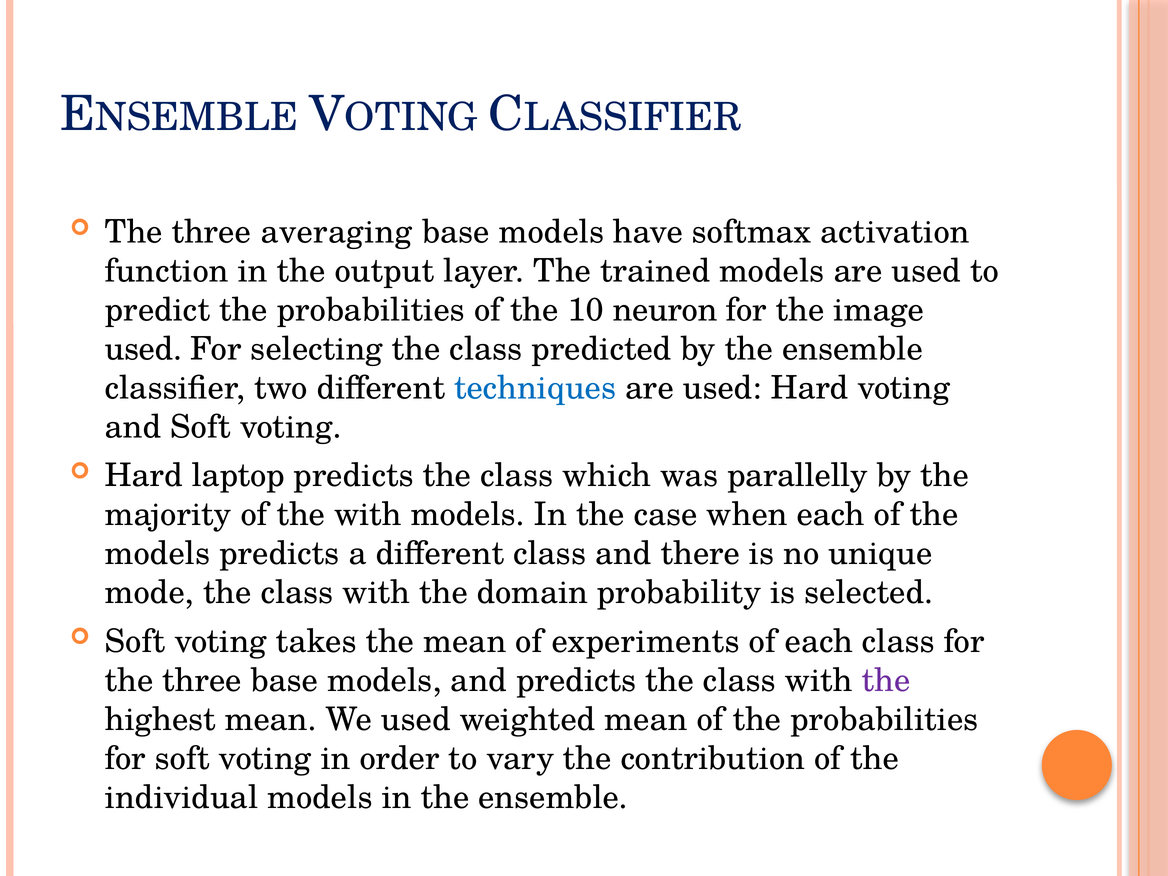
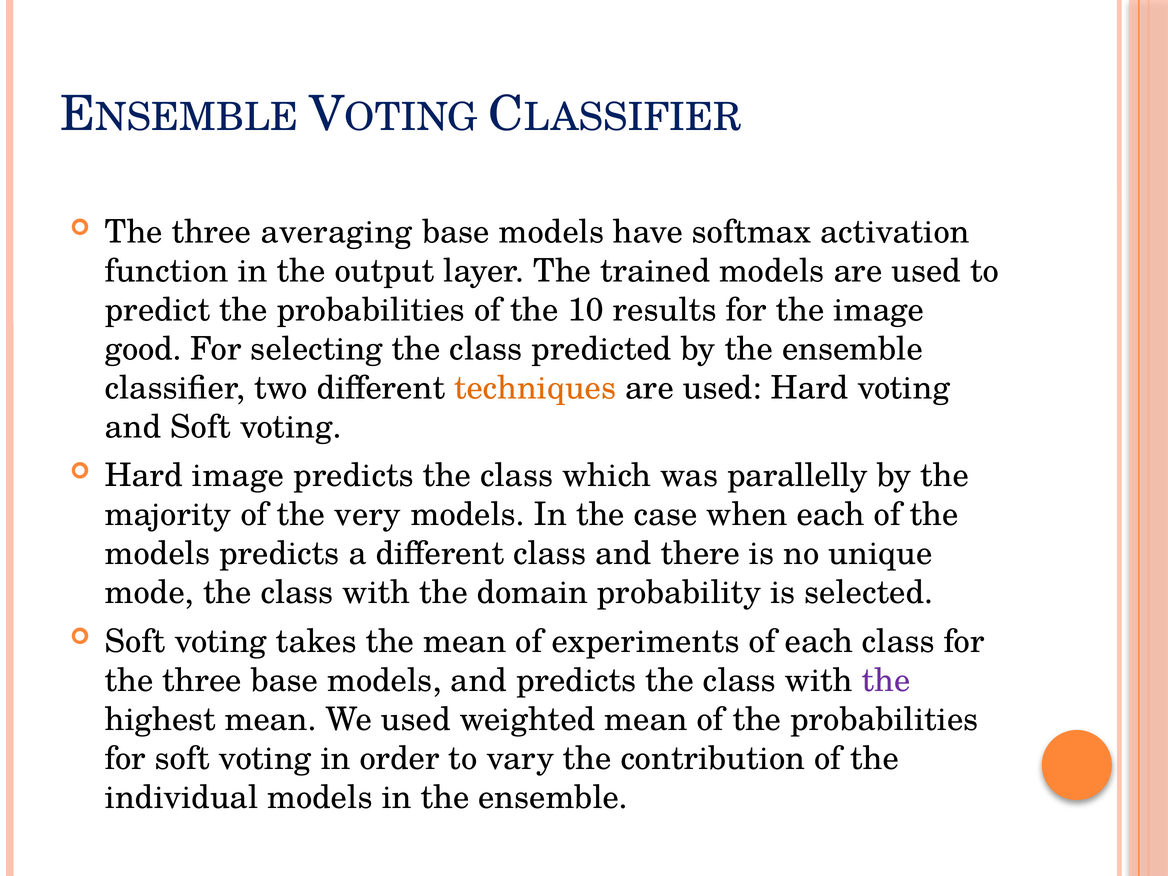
neuron: neuron -> results (665, 310)
used: used -> good (143, 349)
techniques colour: blue -> orange (535, 388)
Hard laptop: laptop -> image (238, 476)
the with: with -> very (368, 515)
